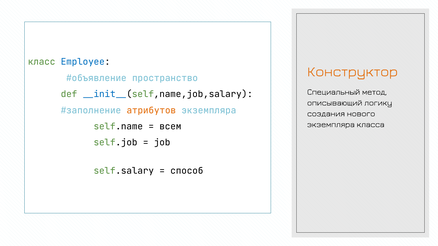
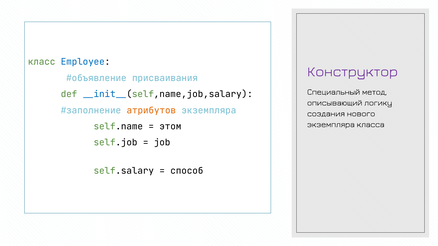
Конструктор colour: orange -> purple (352, 72)
пространство: пространство -> присваивания (165, 78)
всем: всем -> этом (170, 127)
